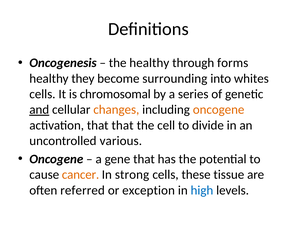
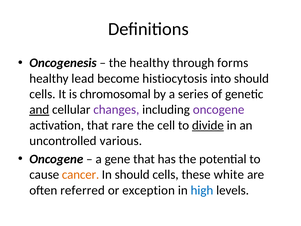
they: they -> lead (83, 78)
surrounding: surrounding -> histiocytosis (175, 78)
into whites: whites -> should (251, 78)
changes colour: orange -> purple (116, 110)
oncogene colour: orange -> purple (219, 110)
that that: that -> rare (123, 125)
divide underline: none -> present (208, 125)
In strong: strong -> should (132, 174)
tissue: tissue -> white (229, 174)
